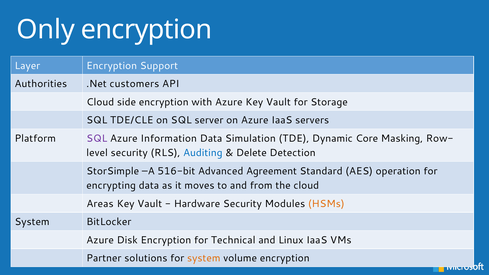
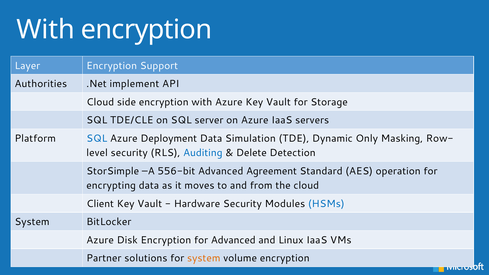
Only: Only -> With (46, 30)
customers: customers -> implement (134, 84)
SQL colour: purple -> blue (97, 138)
Information: Information -> Deployment (169, 138)
Core: Core -> Only (367, 138)
516-bit: 516-bit -> 556-bit (176, 171)
Areas: Areas -> Client (100, 204)
HSMs colour: orange -> blue (326, 204)
for Technical: Technical -> Advanced (233, 240)
